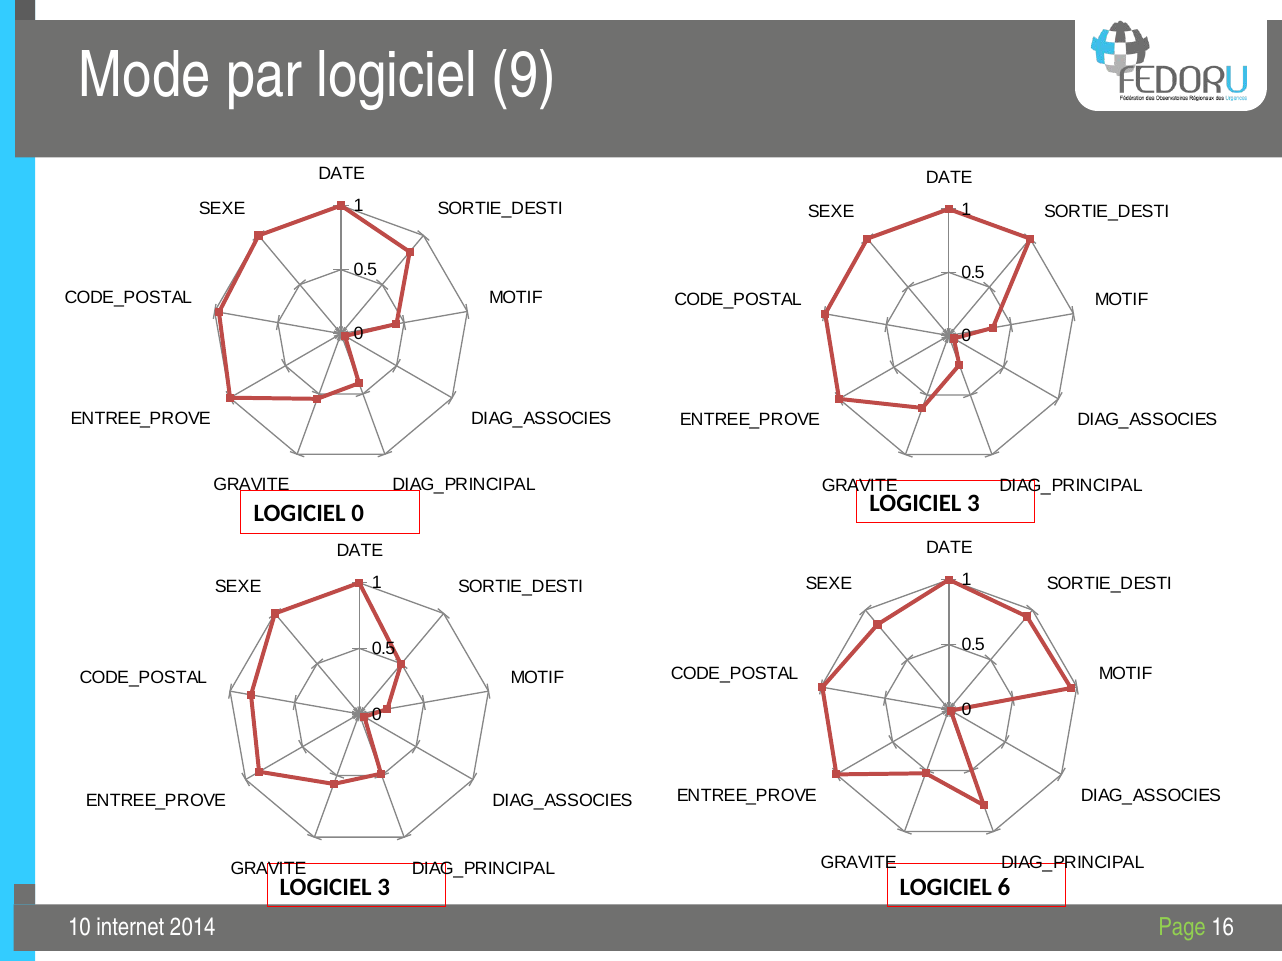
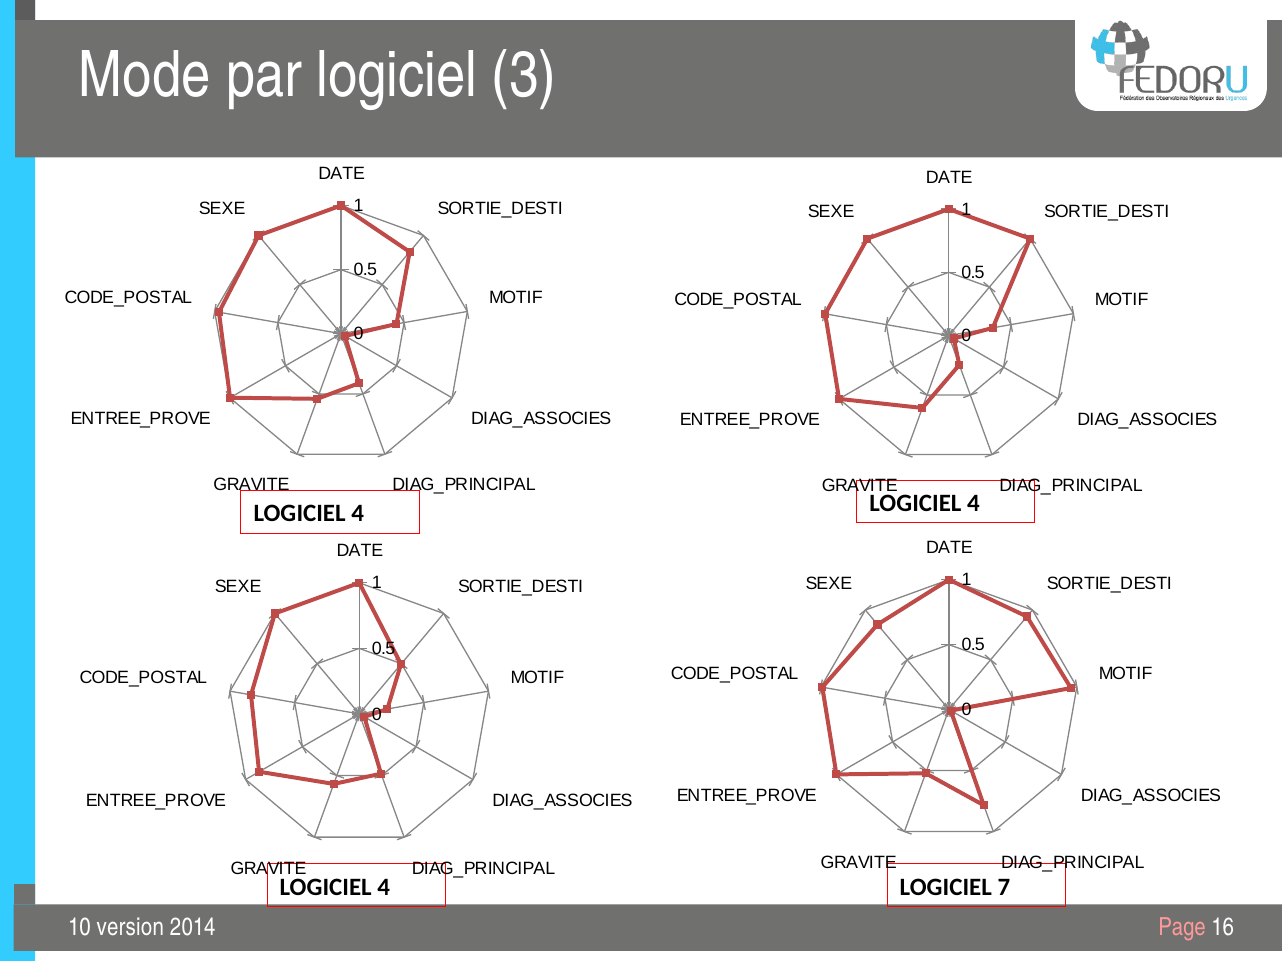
9: 9 -> 3 (524, 76)
0: 0 -> 4 (358, 514)
3: 3 -> 4 (974, 504)
3: 3 -> 4 (384, 887)
6: 6 -> 7 (1004, 887)
internet: internet -> version (130, 928)
Page colour: light green -> pink (1182, 928)
